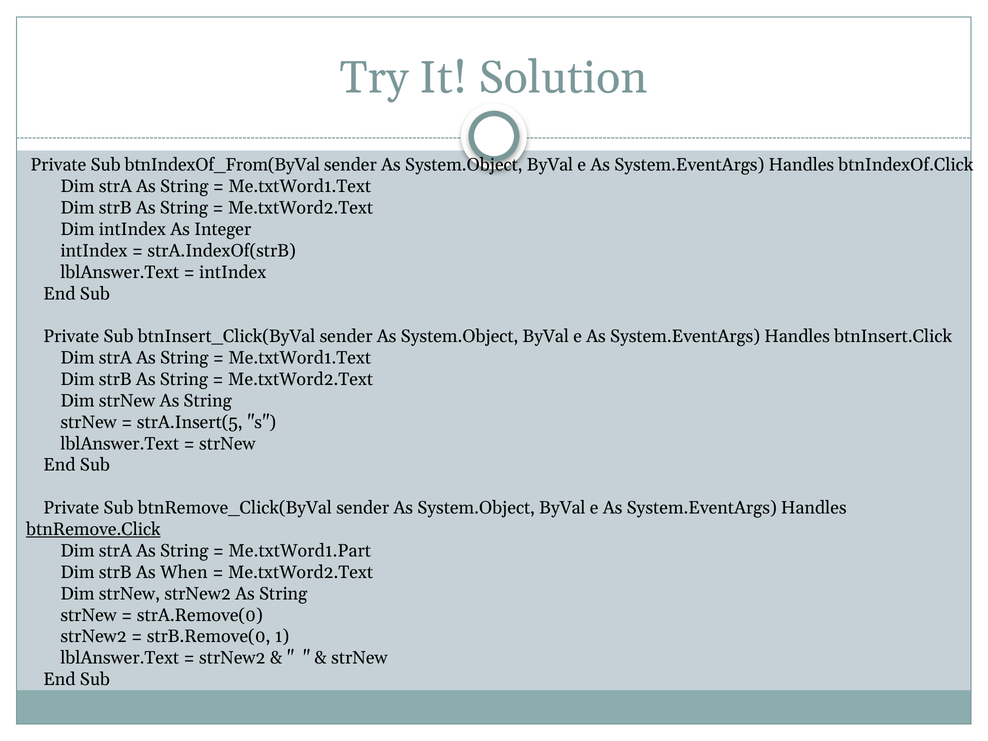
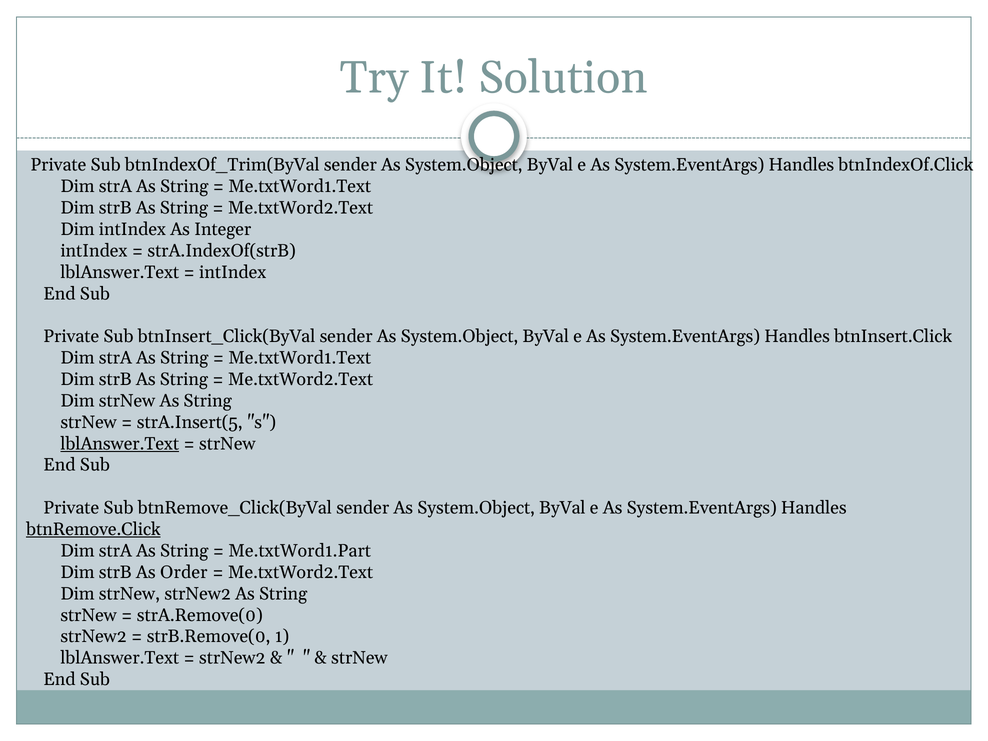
btnIndexOf_From(ByVal: btnIndexOf_From(ByVal -> btnIndexOf_Trim(ByVal (222, 165)
lblAnswer.Text underline: none -> present (120, 444)
When: When -> Order (184, 572)
